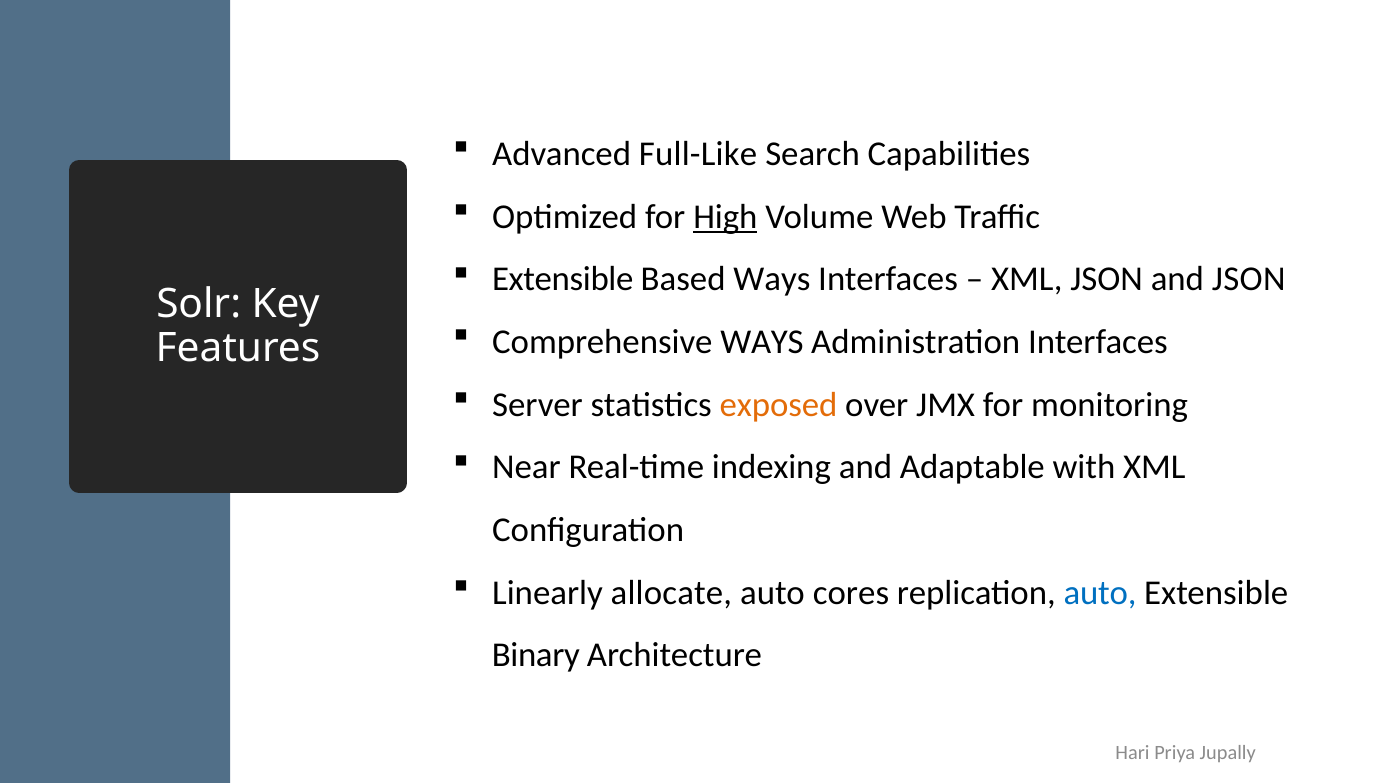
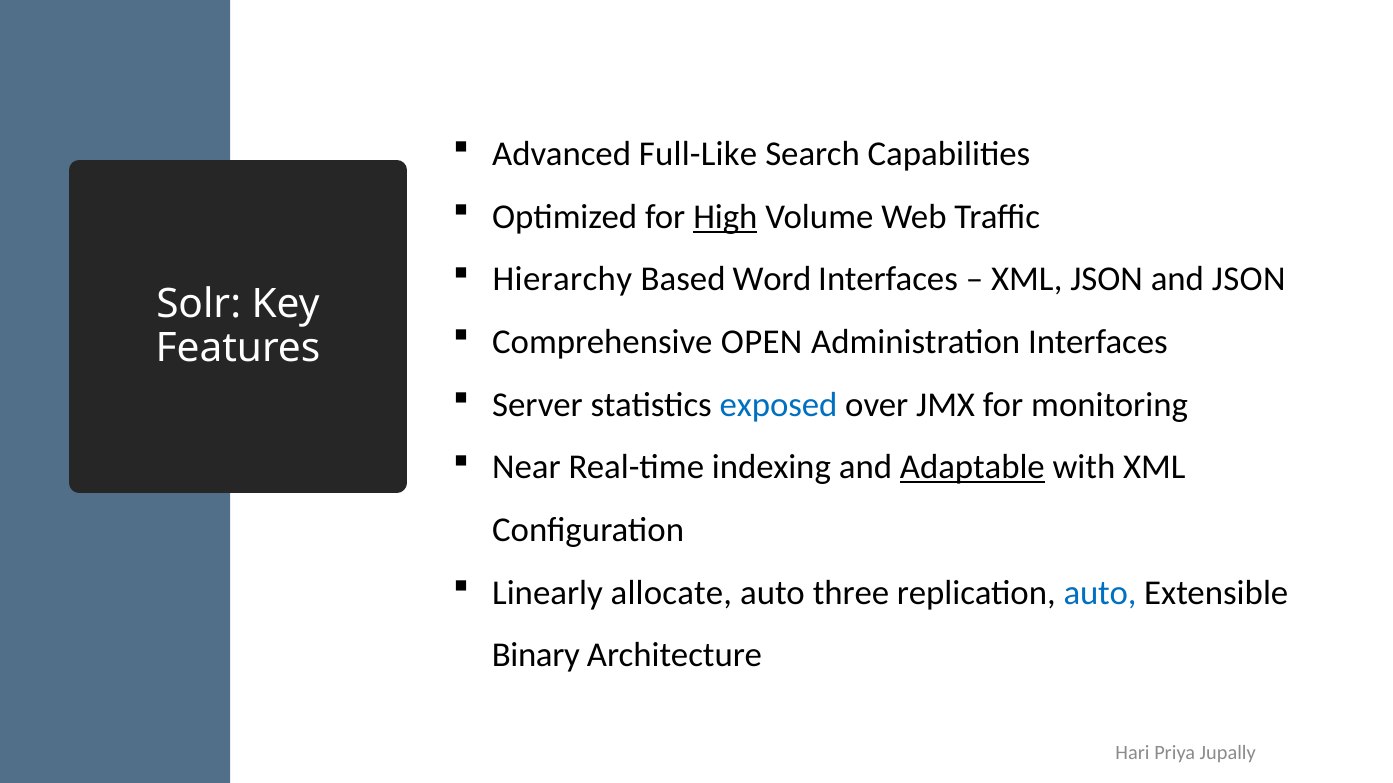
Extensible: Extensible -> Hierarchy (562, 280)
Based Ways: Ways -> Word (772, 280)
Comprehensive WAYS: WAYS -> OPEN (762, 342)
exposed colour: orange -> blue (779, 405)
Adaptable underline: none -> present (972, 468)
cores: cores -> three (851, 593)
